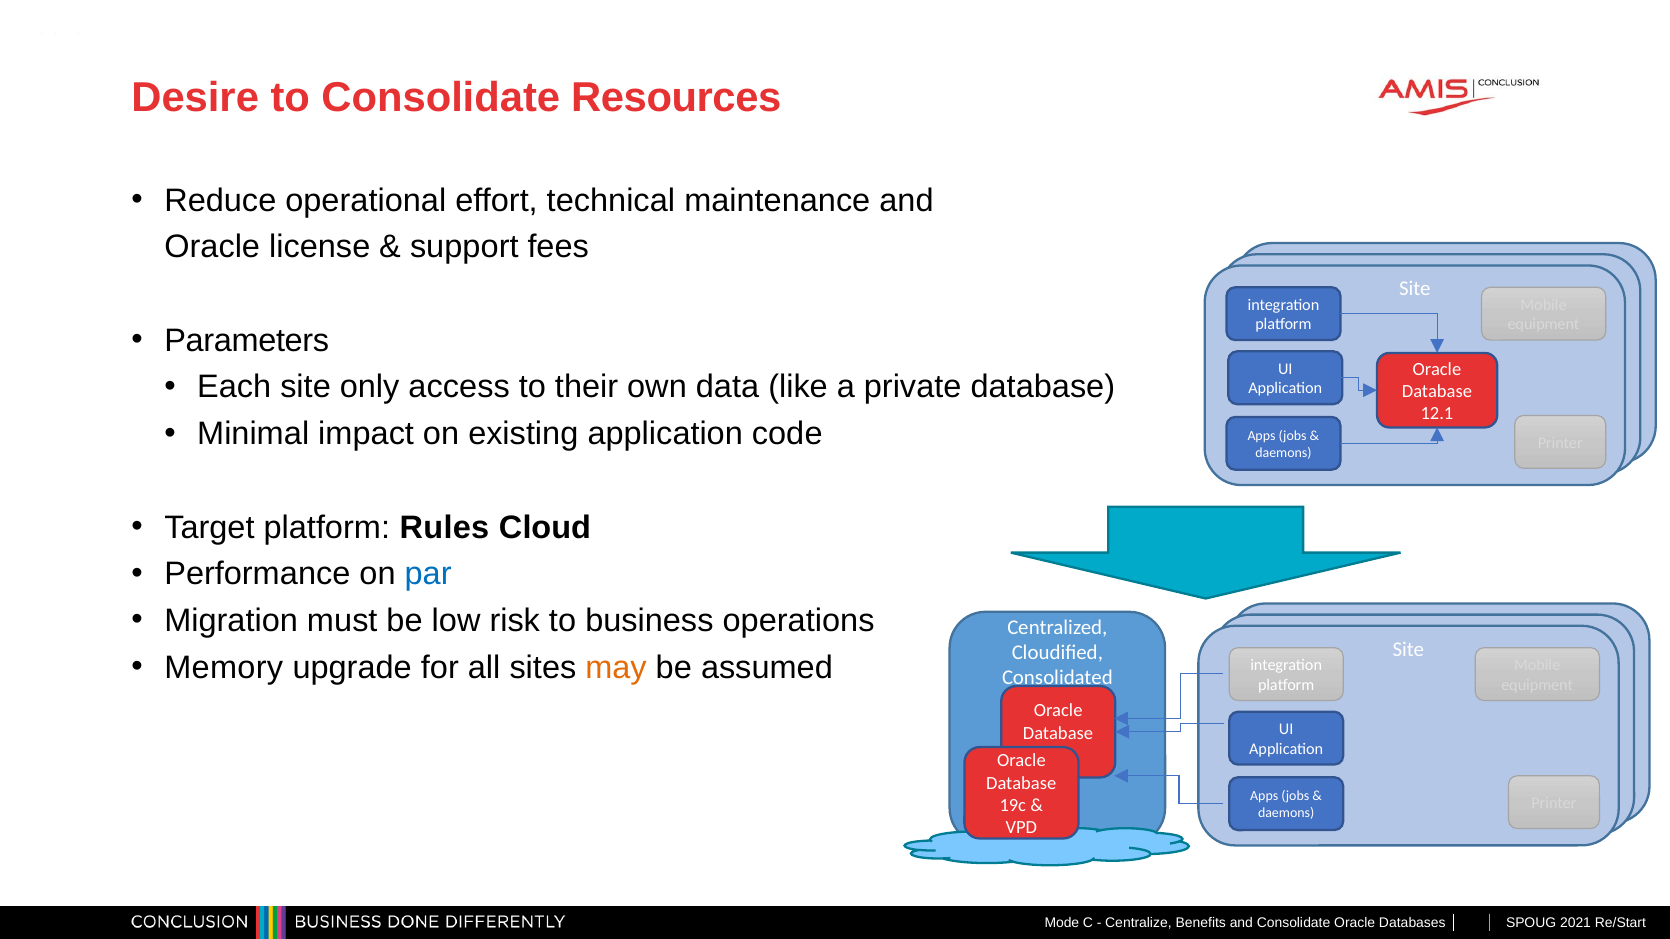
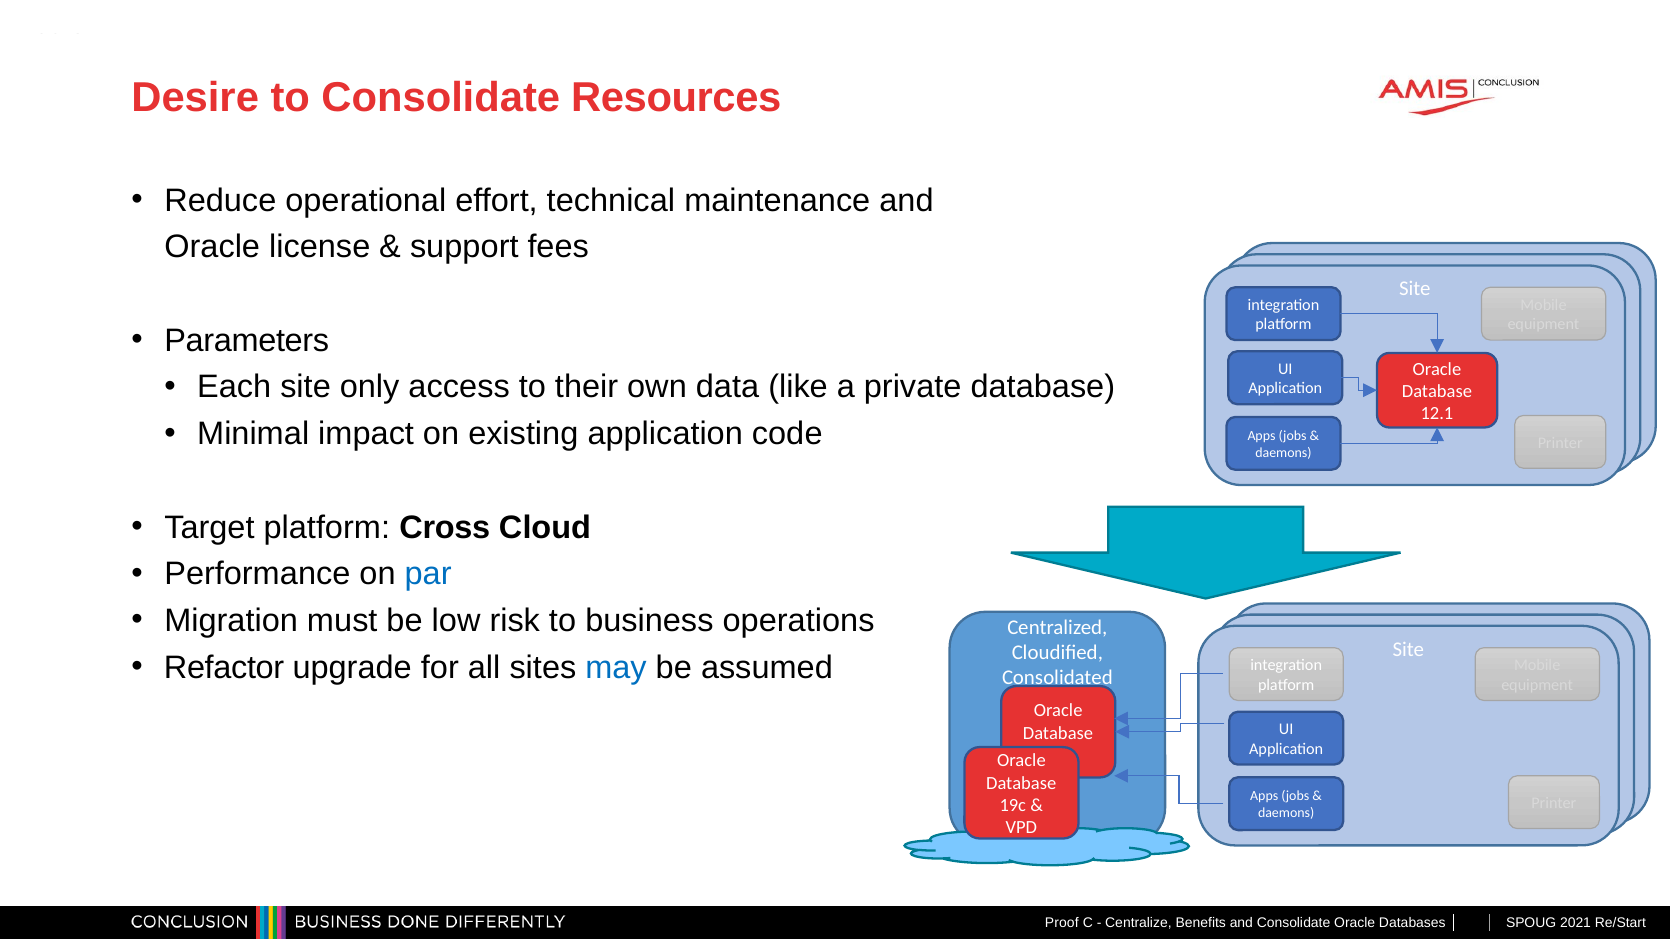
Rules: Rules -> Cross (445, 528)
Memory: Memory -> Refactor (224, 668)
may colour: orange -> blue (616, 668)
Mode: Mode -> Proof (1062, 923)
